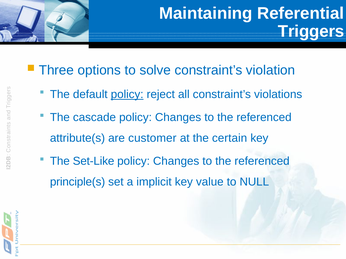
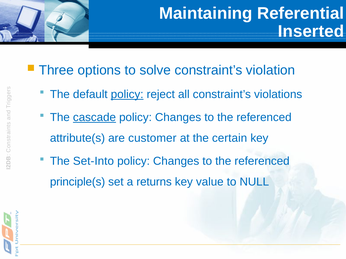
Triggers: Triggers -> Inserted (311, 31)
cascade underline: none -> present (94, 118)
Set-Like: Set-Like -> Set-Into (93, 161)
implicit: implicit -> returns (154, 182)
